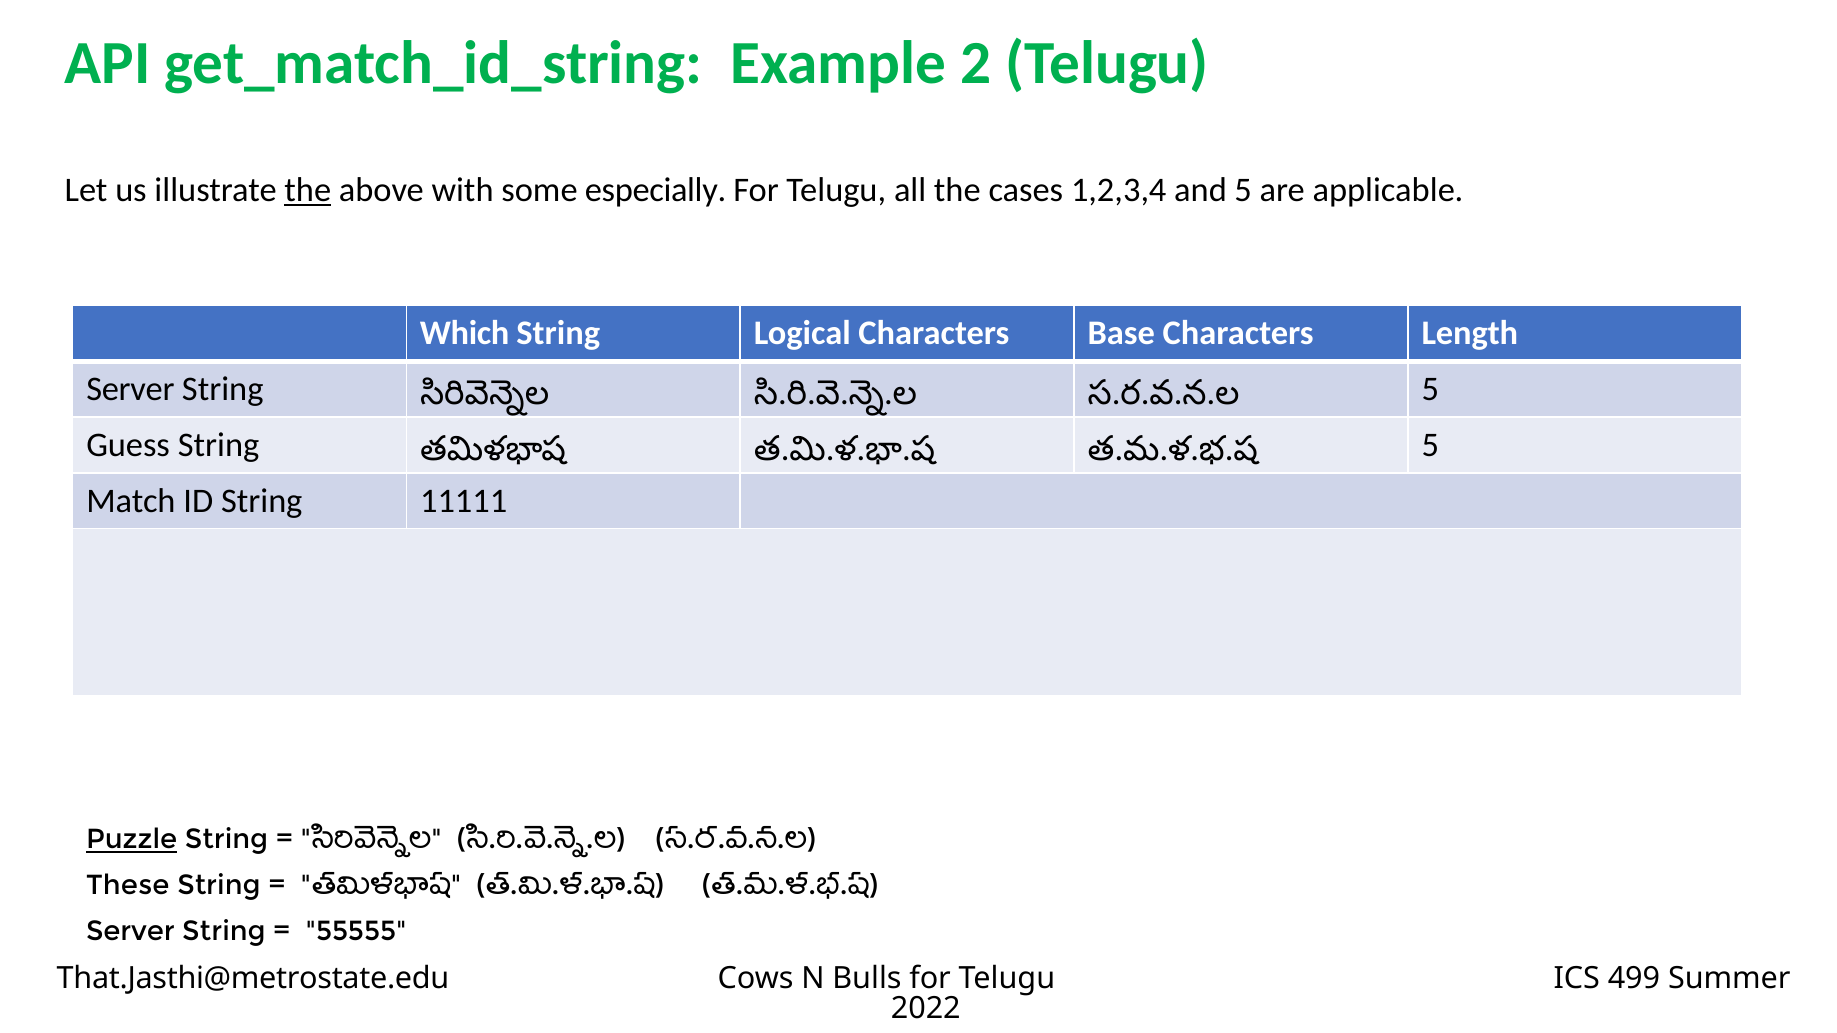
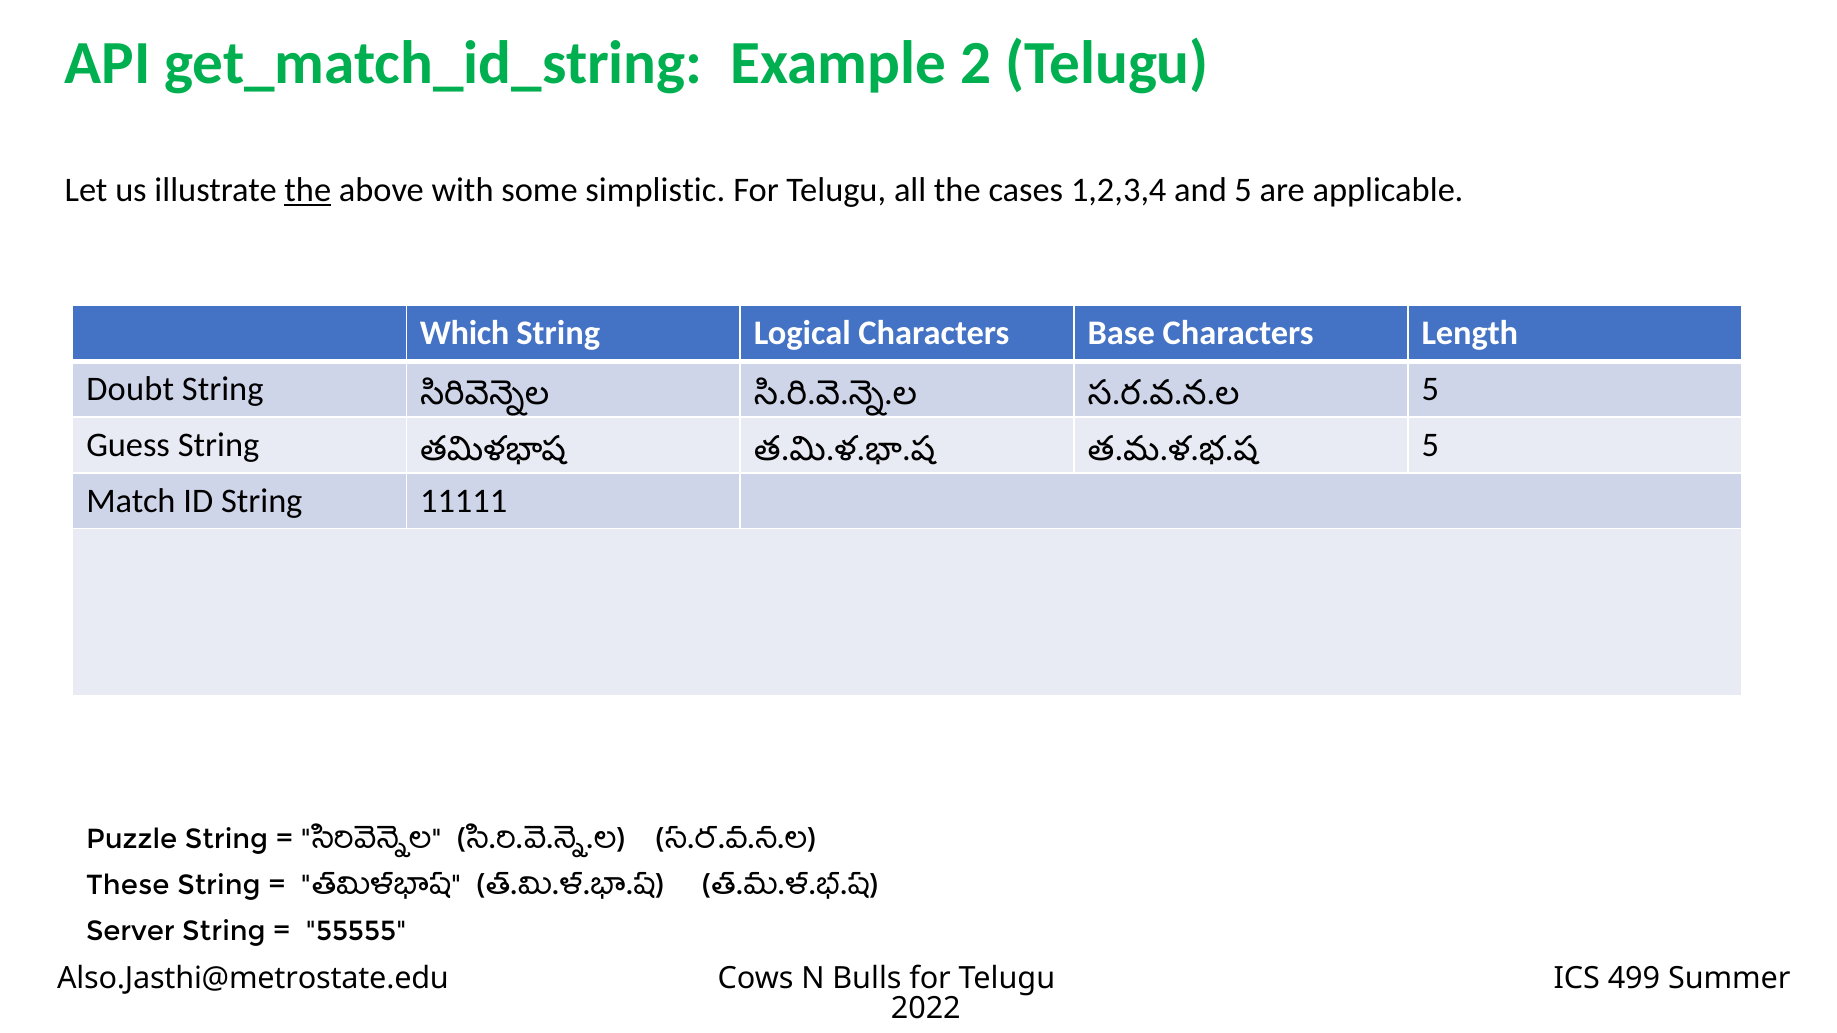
especially: especially -> simplistic (655, 190)
Server: Server -> Doubt (130, 390)
Puzzle underline: present -> none (132, 836)
That.Jasthi@metrostate.edu: That.Jasthi@metrostate.edu -> Also.Jasthi@metrostate.edu (253, 978)
